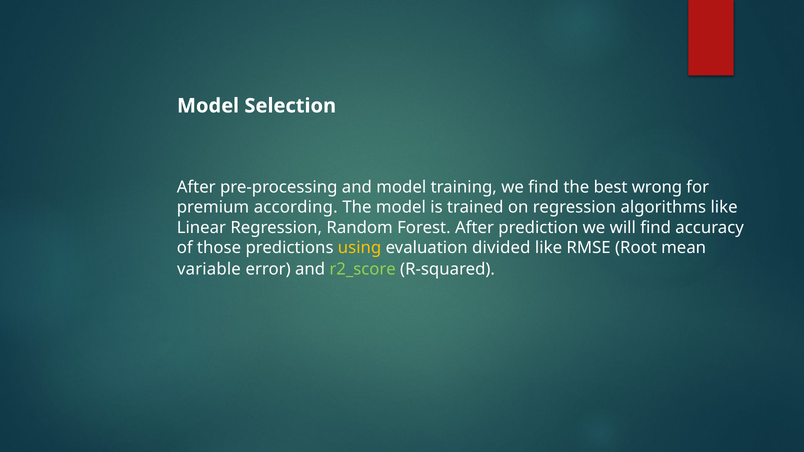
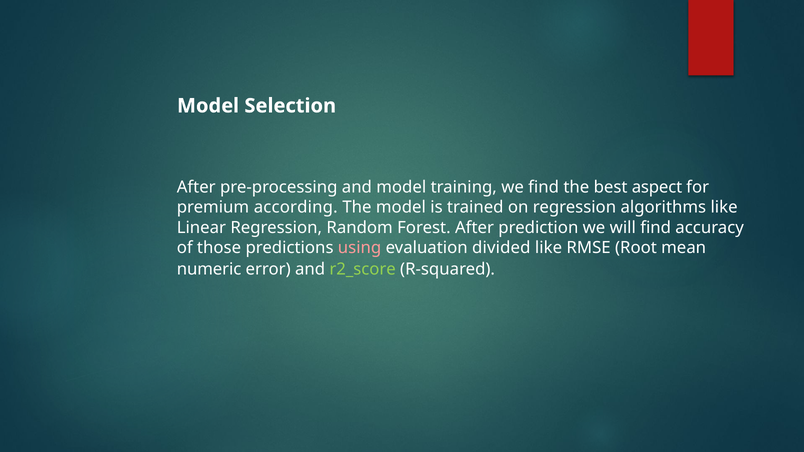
wrong: wrong -> aspect (657, 187)
using colour: yellow -> pink (360, 248)
variable: variable -> numeric (209, 269)
